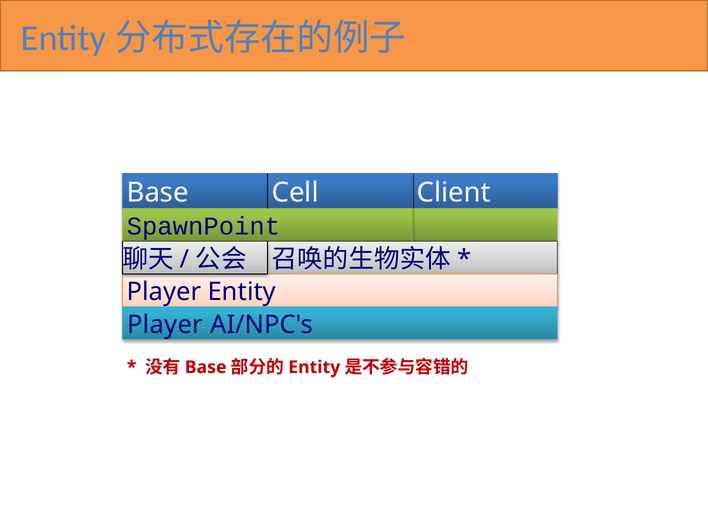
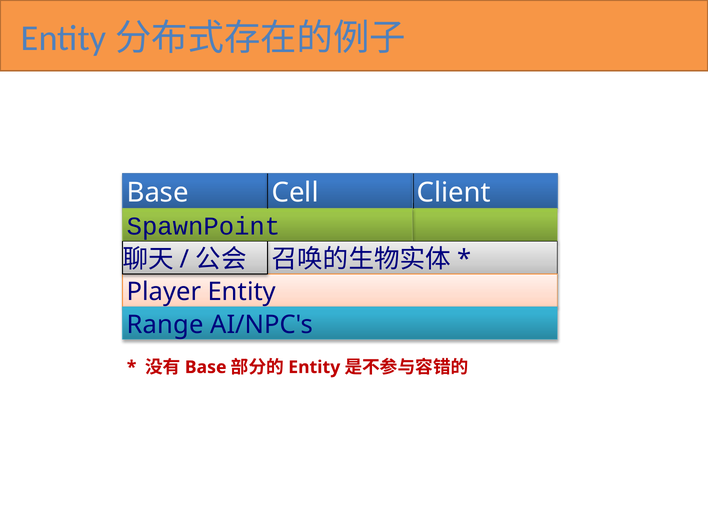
Player: Player -> Range (165, 325)
